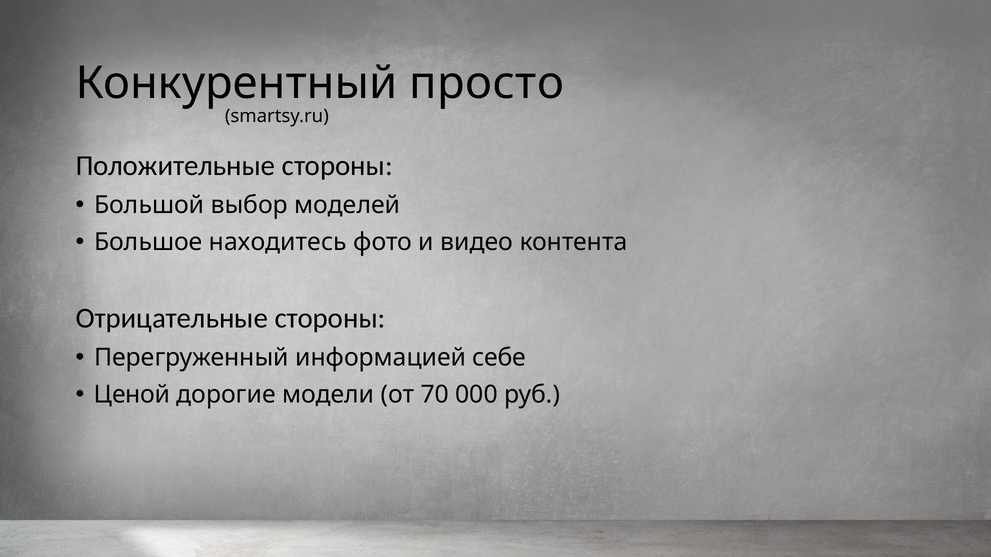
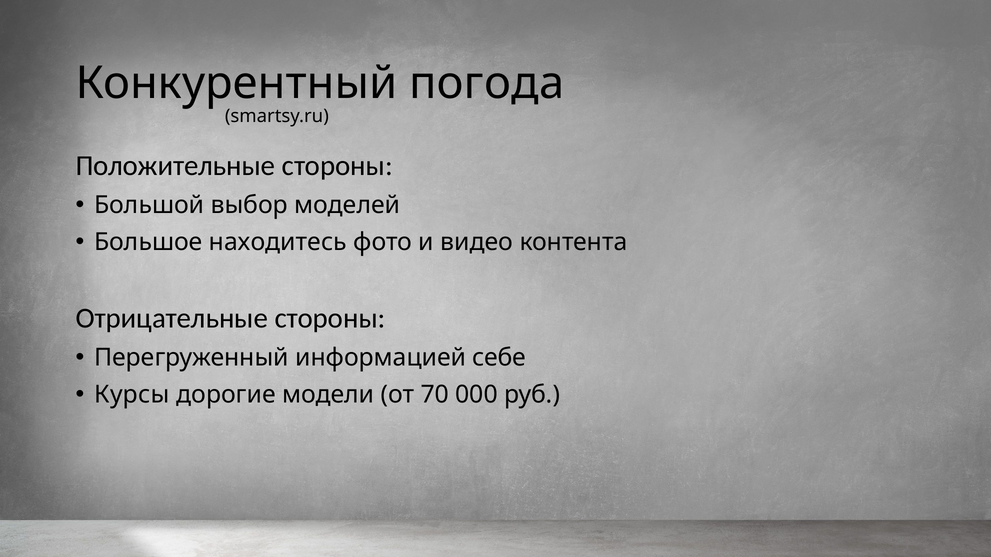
просто: просто -> погода (487, 83)
Ценой: Ценой -> Курсы (132, 395)
